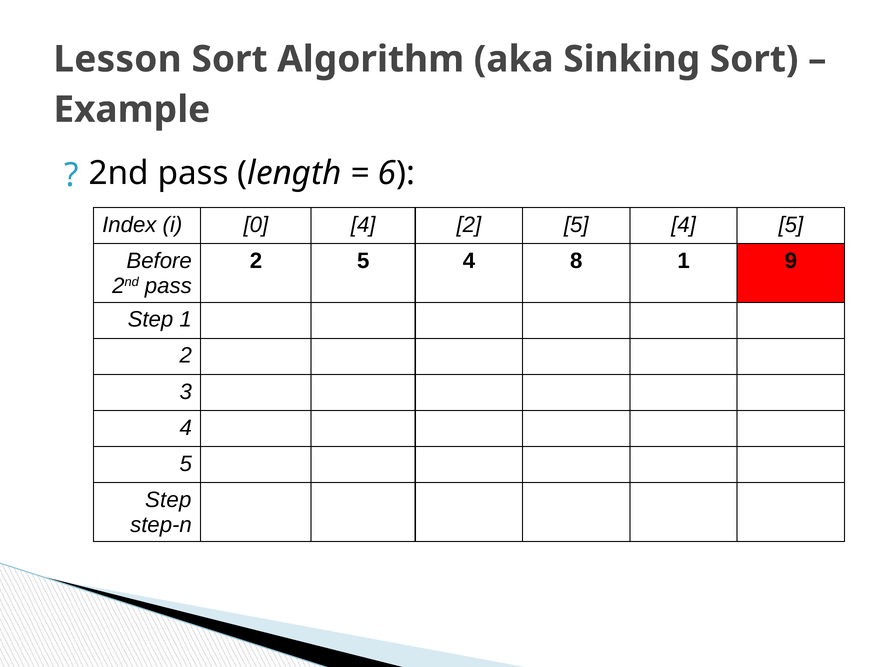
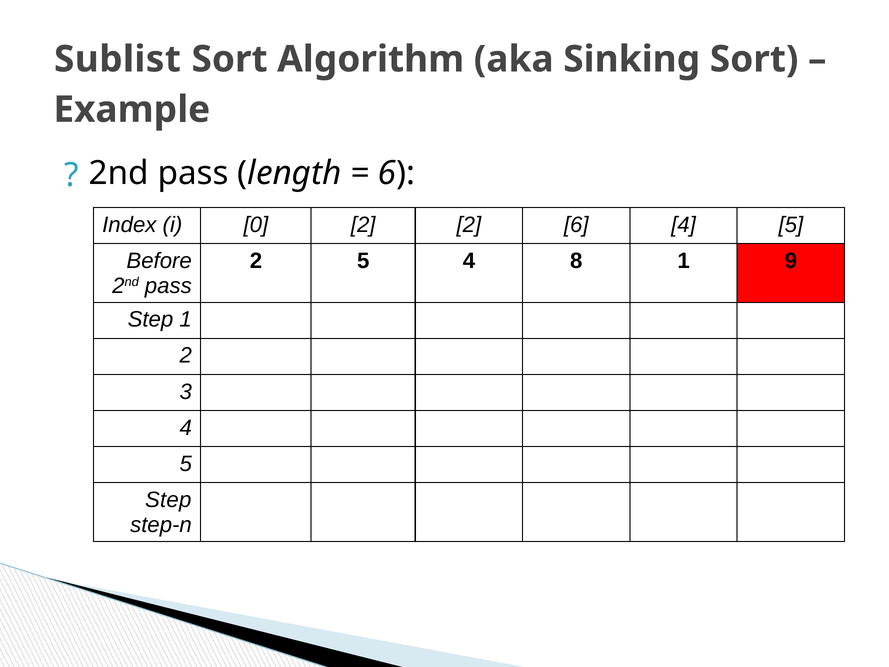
Lesson: Lesson -> Sublist (117, 59)
0 4: 4 -> 2 (363, 225)
5: 5 -> 6 (576, 225)
